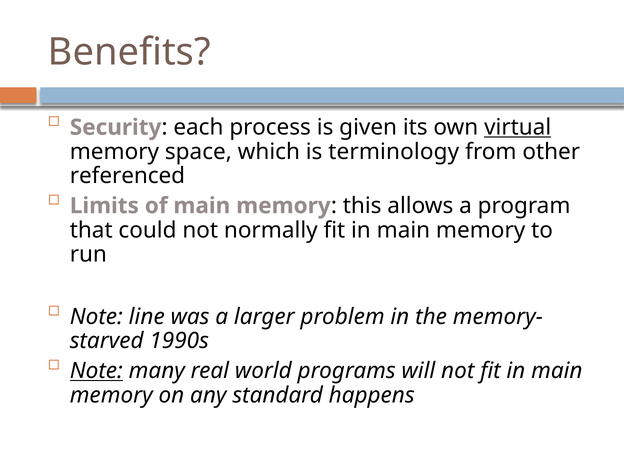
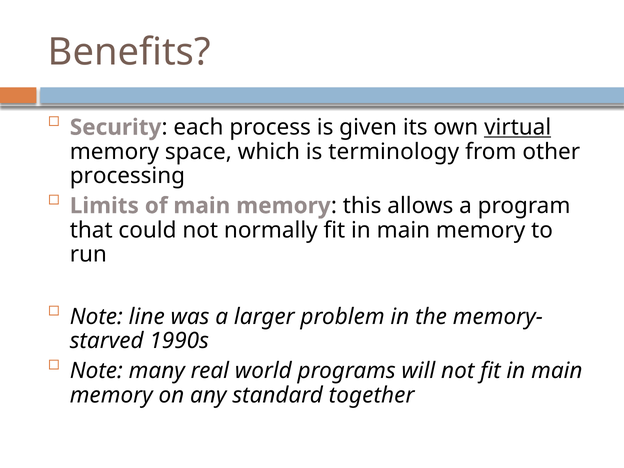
referenced: referenced -> processing (127, 176)
Note underline: present -> none (96, 371)
happens: happens -> together (372, 395)
